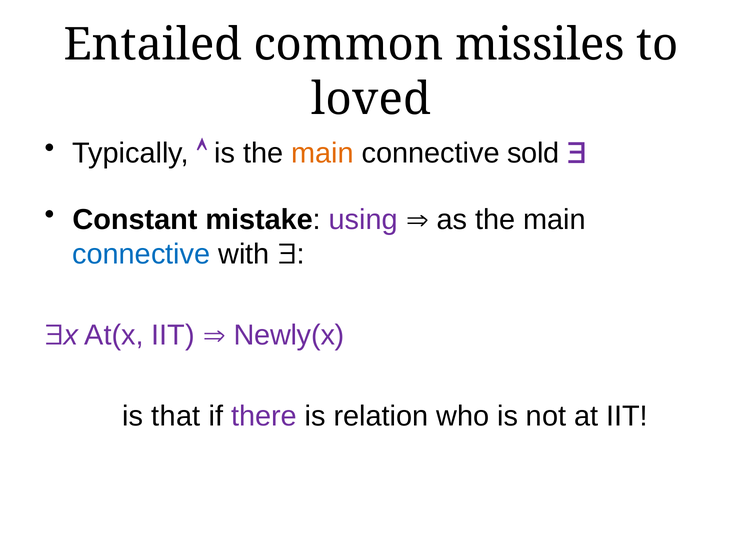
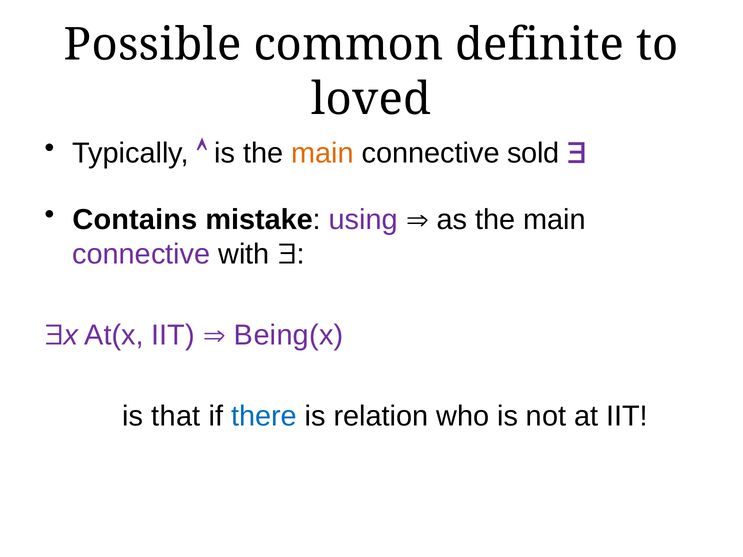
Entailed: Entailed -> Possible (153, 45)
missiles: missiles -> definite (540, 45)
Constant: Constant -> Contains (135, 220)
connective colour: blue -> purple (141, 254)
Newly(x: Newly(x -> Being(x (289, 335)
there colour: purple -> blue (264, 416)
